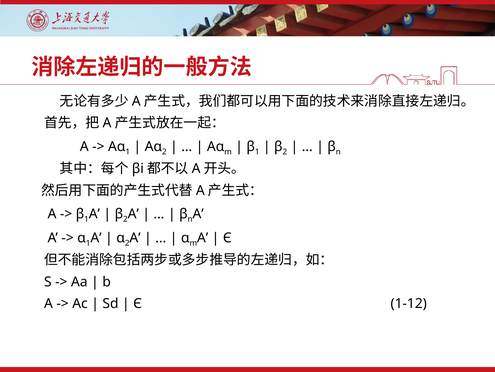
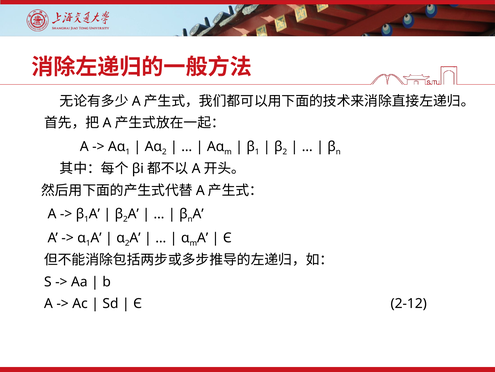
1-12: 1-12 -> 2-12 (409, 303)
